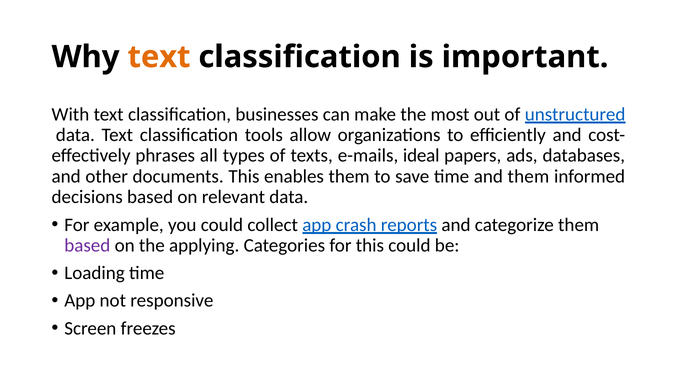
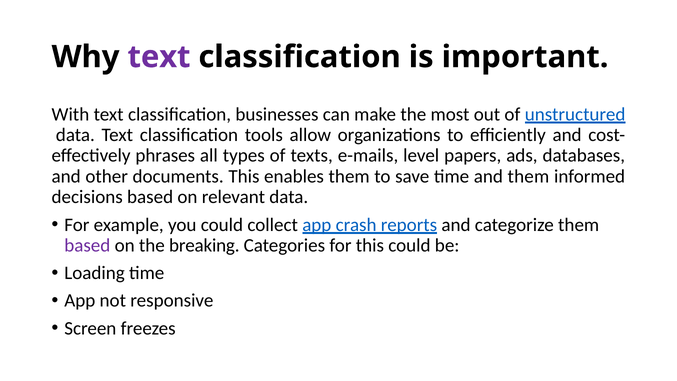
text colour: orange -> purple (159, 57)
ideal: ideal -> level (421, 156)
applying: applying -> breaking (204, 245)
